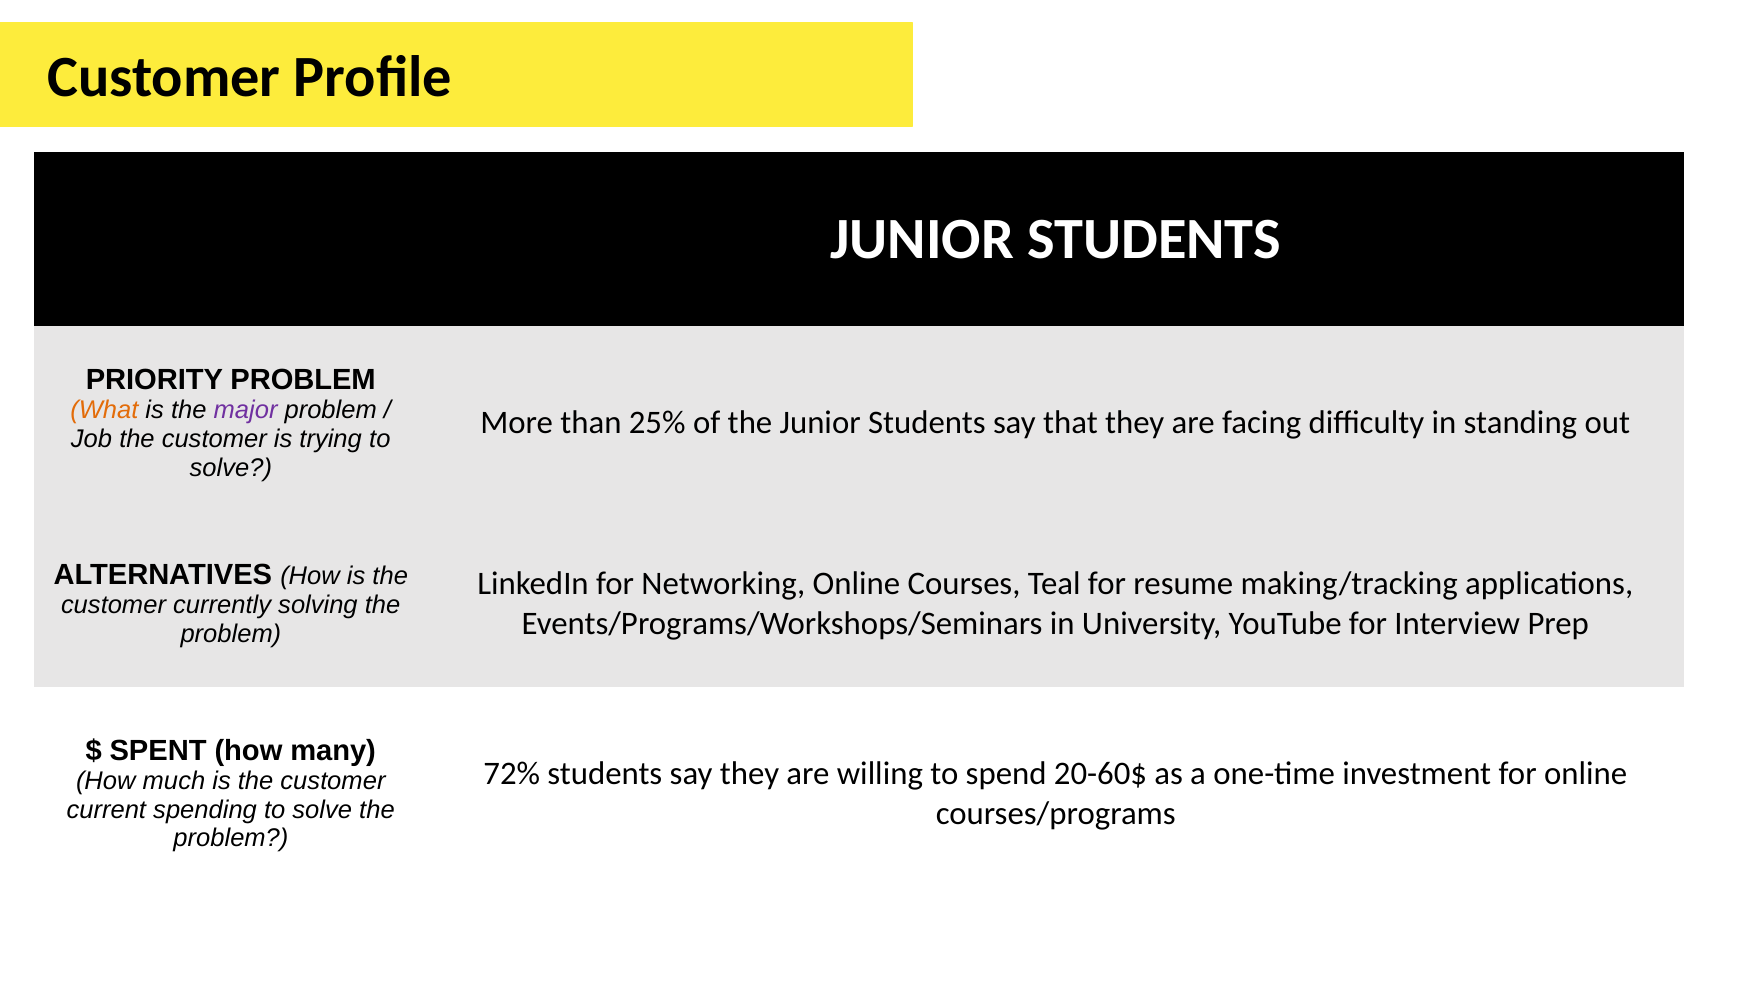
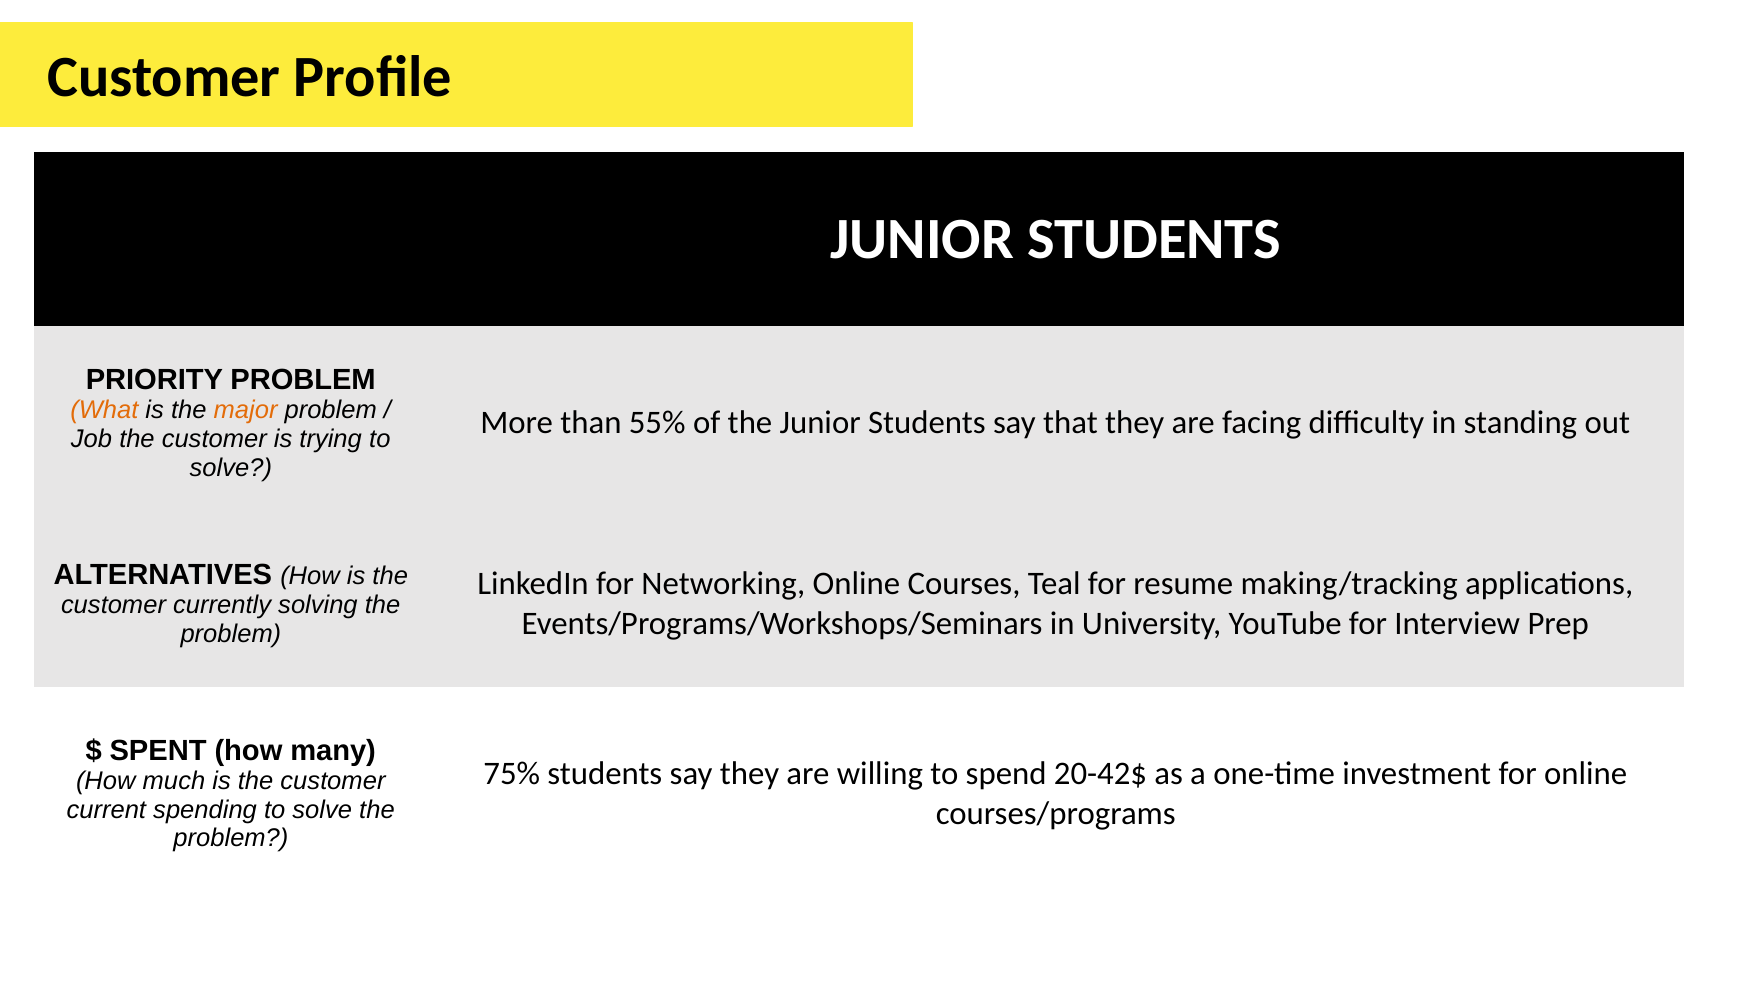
major colour: purple -> orange (246, 410)
25%: 25% -> 55% (657, 423)
72%: 72% -> 75% (512, 773)
20-60$: 20-60$ -> 20-42$ (1100, 773)
